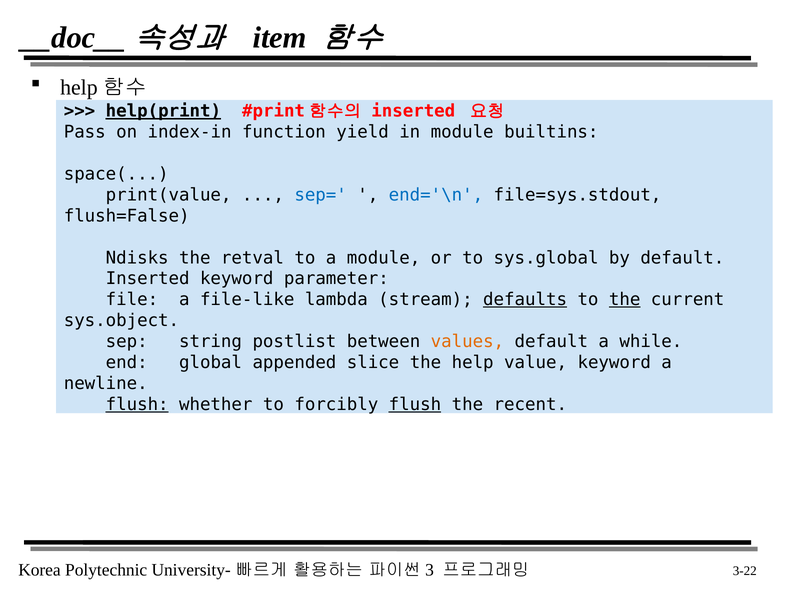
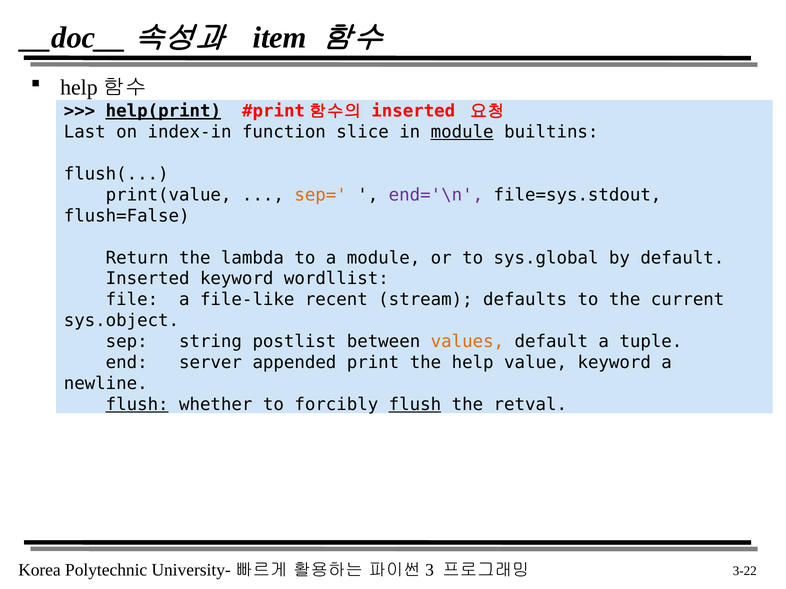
Pass: Pass -> Last (85, 132)
yield: yield -> slice (363, 132)
module underline: none -> present (462, 132)
space(: space( -> flush( (116, 174)
sep= colour: blue -> orange (321, 195)
end='\n colour: blue -> purple (436, 195)
Ndisks: Ndisks -> Return (137, 258)
retval: retval -> lambda (252, 258)
parameter: parameter -> wordllist (336, 279)
lambda: lambda -> recent (336, 300)
defaults underline: present -> none (525, 300)
the underline: present -> none (625, 300)
while: while -> tuple (651, 342)
global: global -> server (211, 363)
slice: slice -> print (373, 363)
recent: recent -> retval (530, 405)
